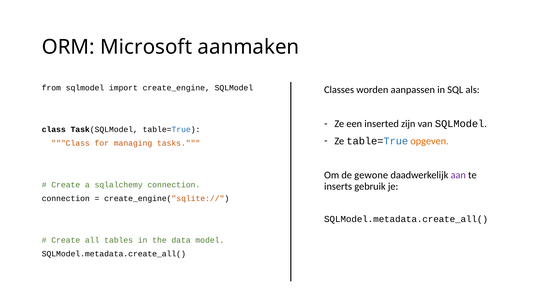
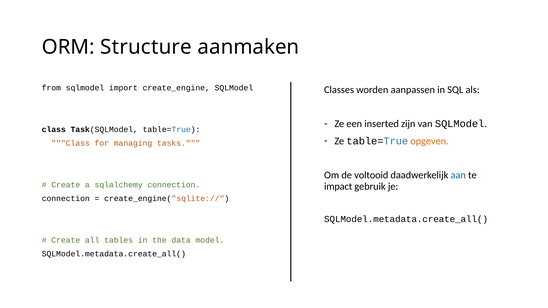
Microsoft: Microsoft -> Structure (146, 47)
gewone: gewone -> voltooid (371, 175)
aan colour: purple -> blue (458, 175)
inserts: inserts -> impact (338, 187)
